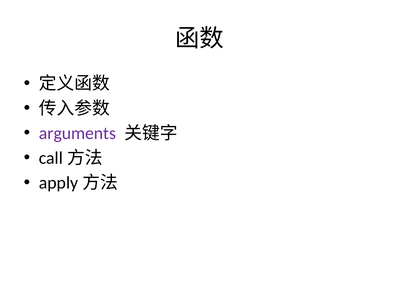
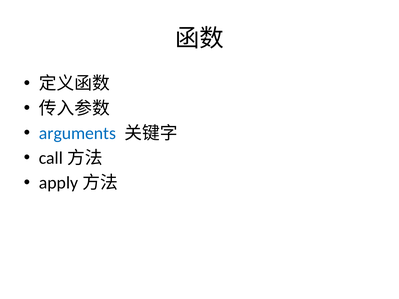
arguments colour: purple -> blue (77, 133)
